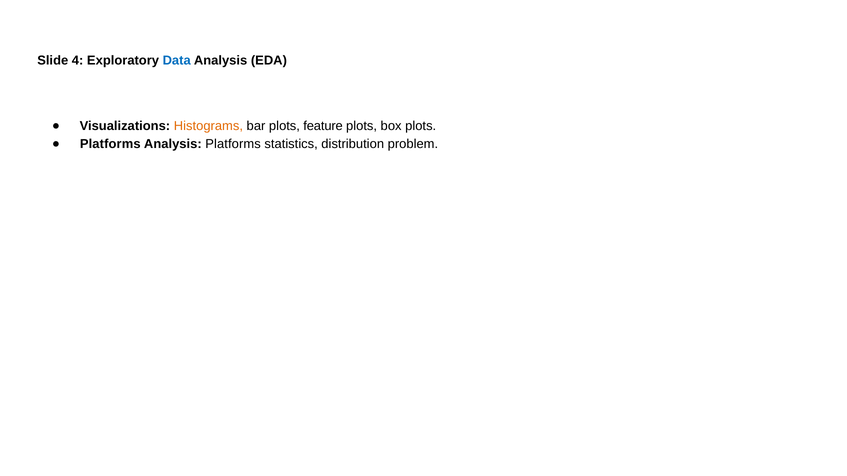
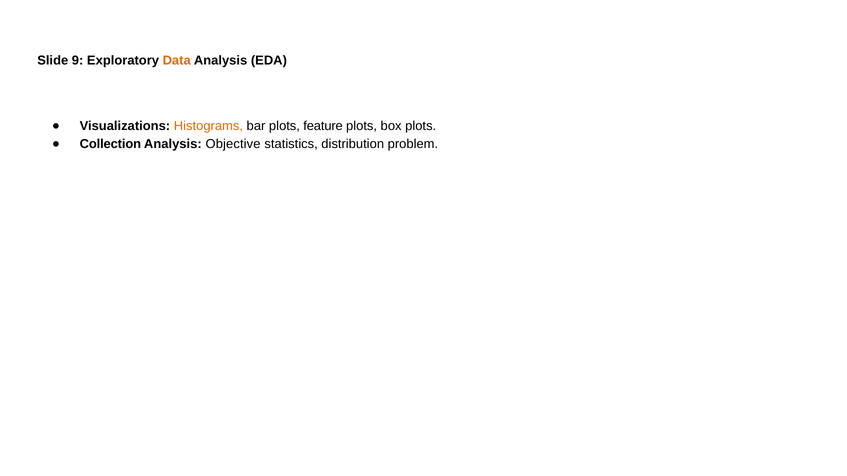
4: 4 -> 9 (78, 61)
Data colour: blue -> orange (177, 61)
Platforms: Platforms -> Collection (110, 144)
Analysis Platforms: Platforms -> Objective (233, 144)
